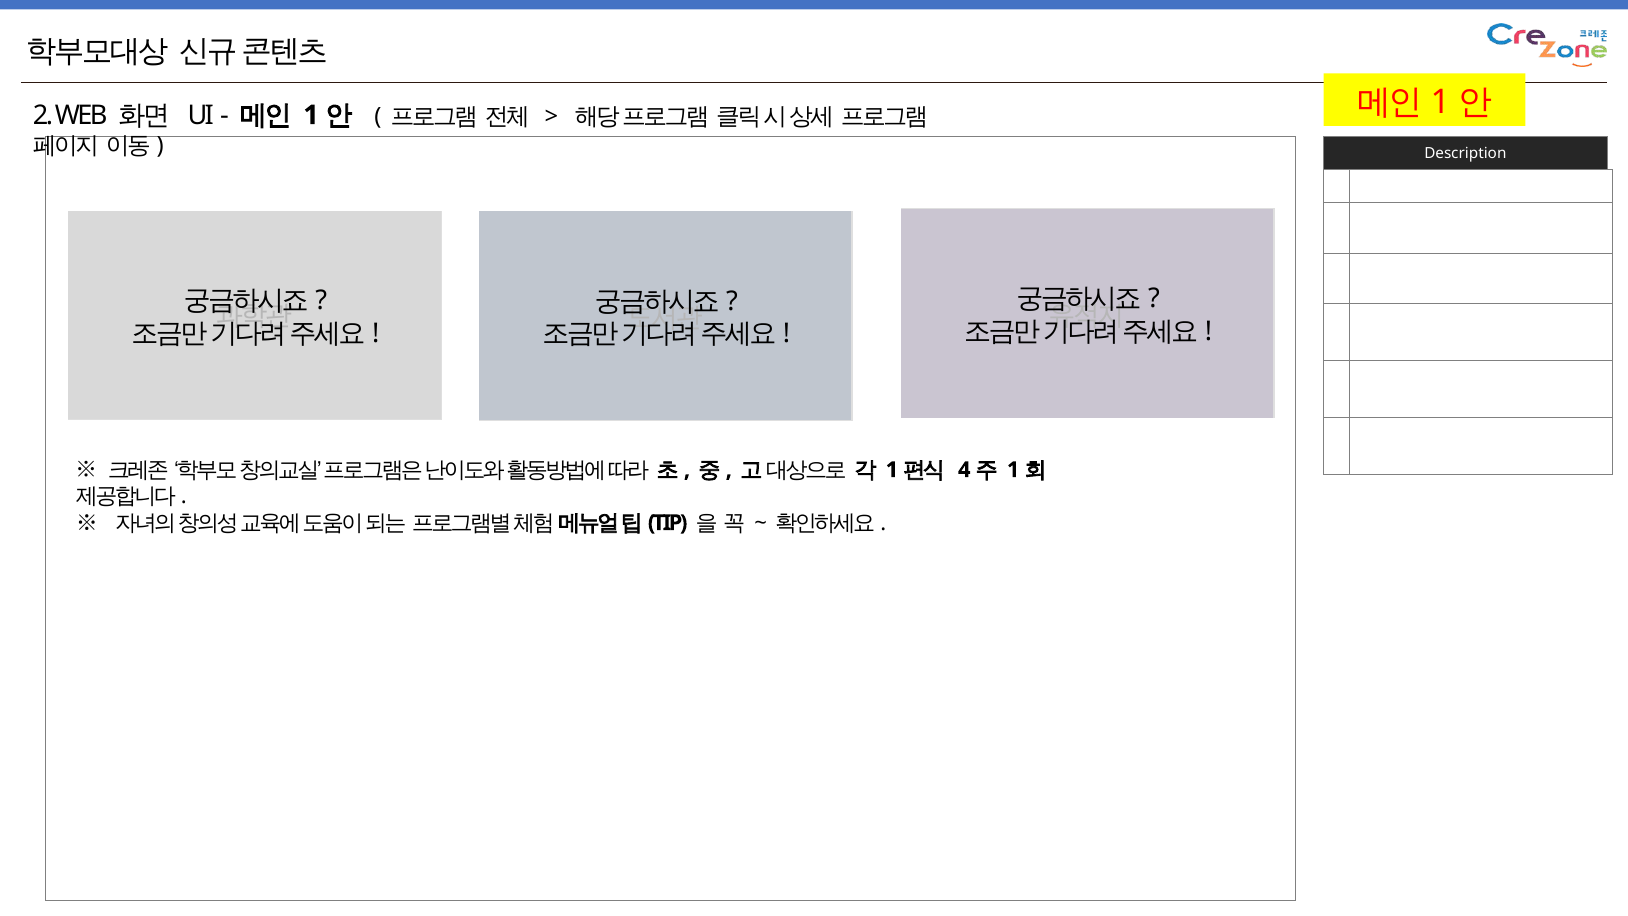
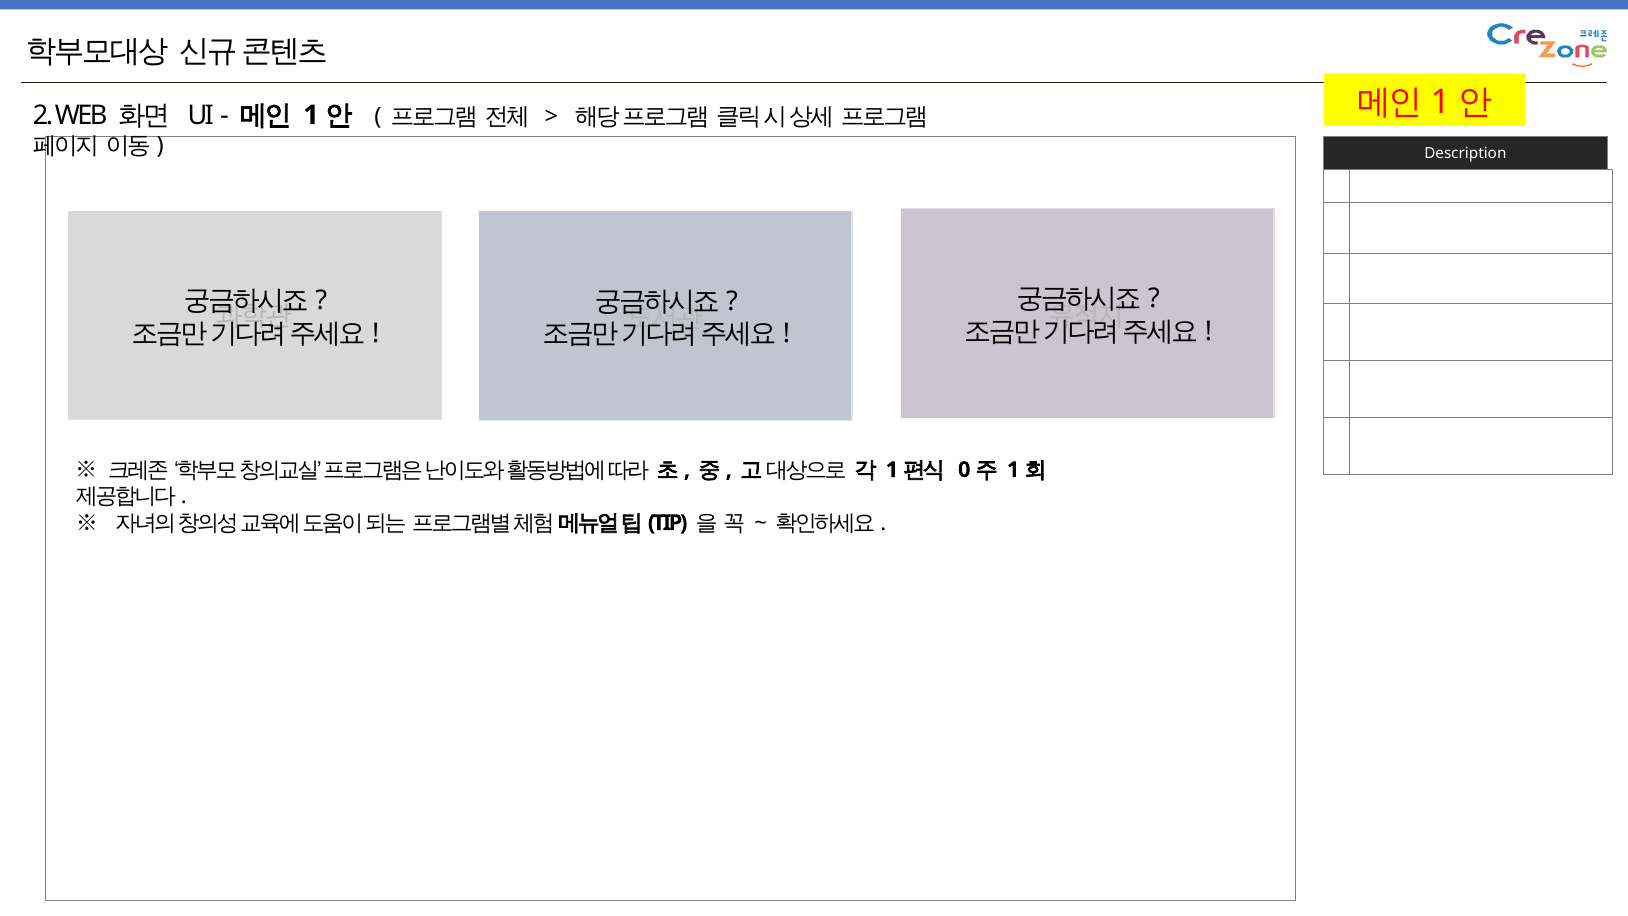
4: 4 -> 0 (964, 470)
